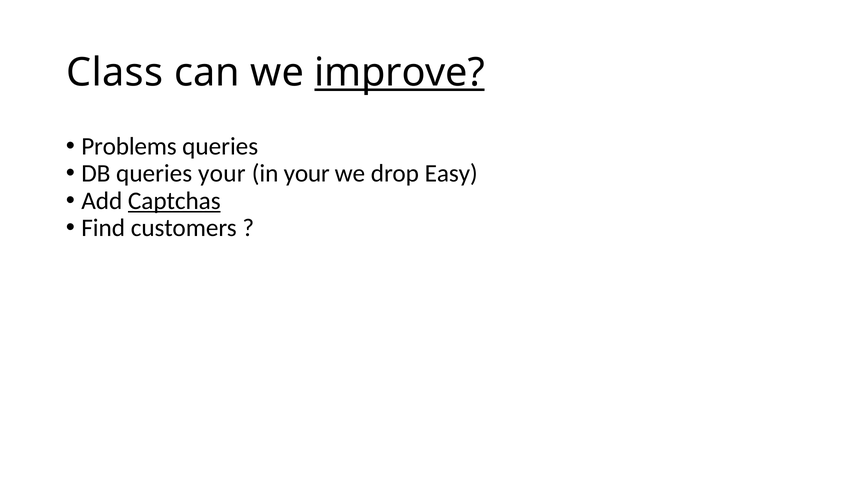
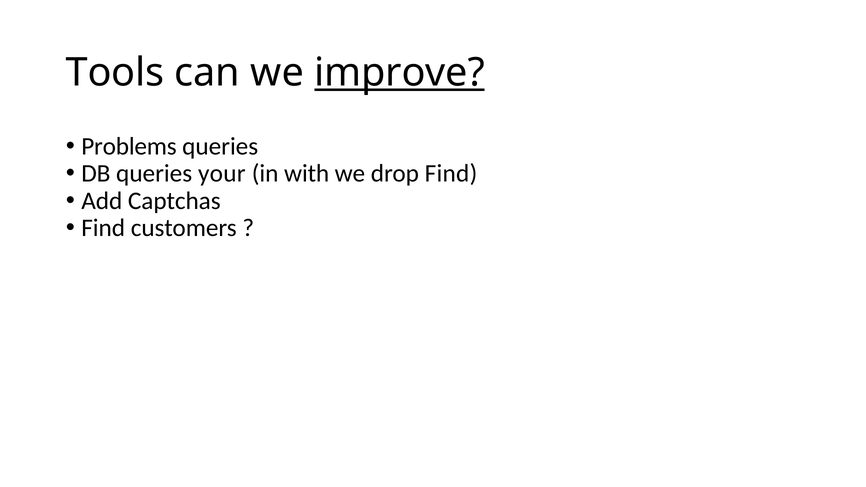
Class: Class -> Tools (115, 73)
in your: your -> with (307, 174)
drop Easy: Easy -> Find (451, 174)
Captchas underline: present -> none (174, 201)
